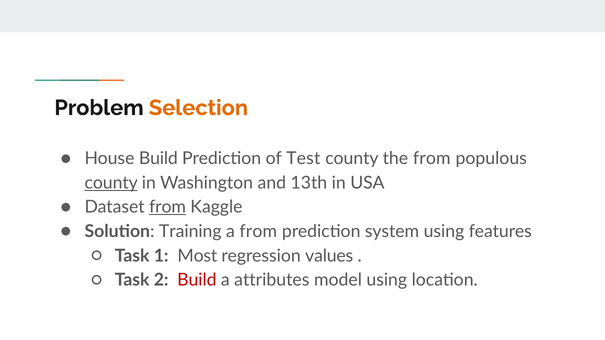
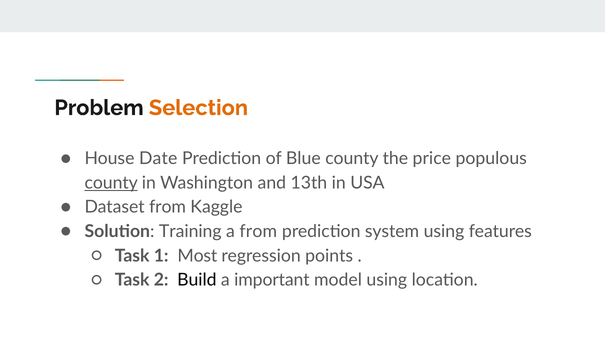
House Build: Build -> Date (158, 159)
Test: Test -> Blue (303, 159)
the from: from -> price (432, 159)
from underline: present -> none (168, 207)
values: values -> points (329, 256)
Build colour: red -> black (197, 280)
attributes: attributes -> important (272, 280)
